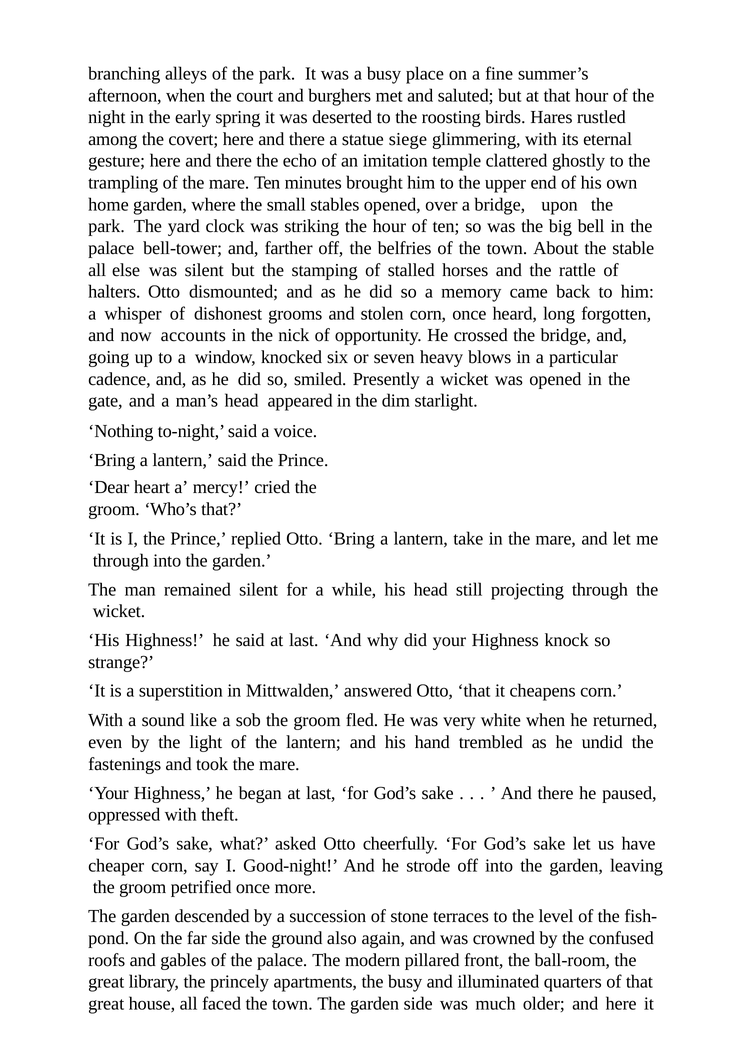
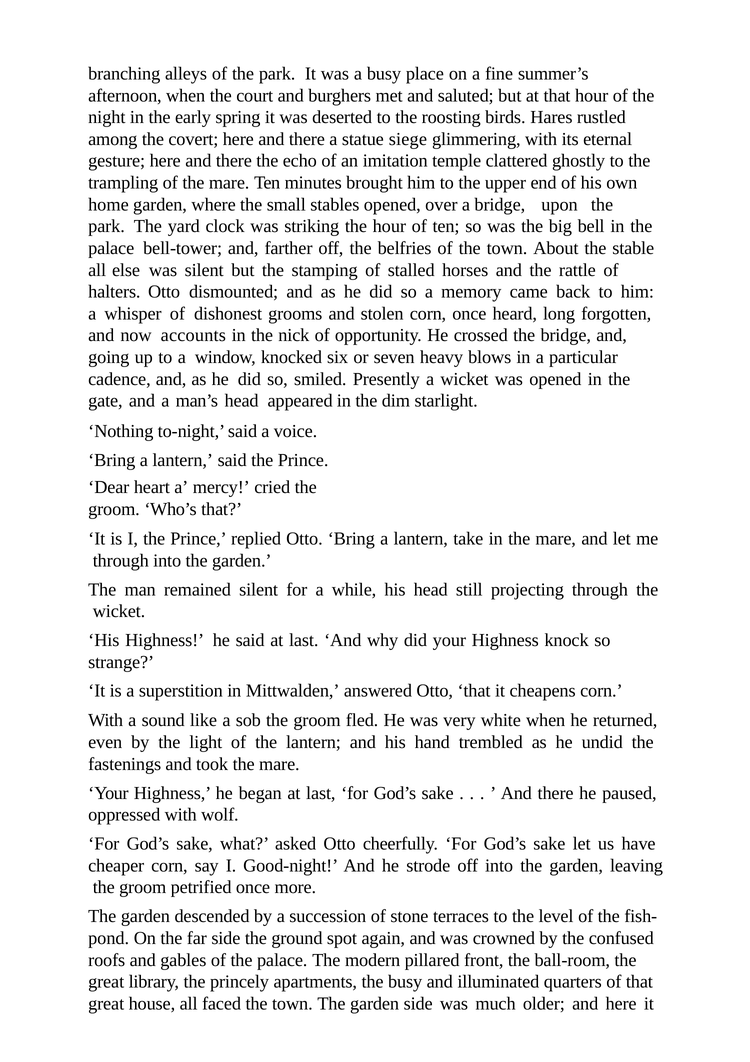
theft: theft -> wolf (220, 814)
also: also -> spot (342, 938)
